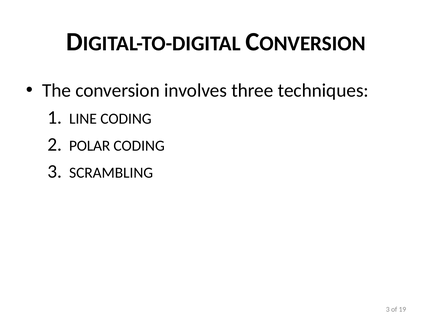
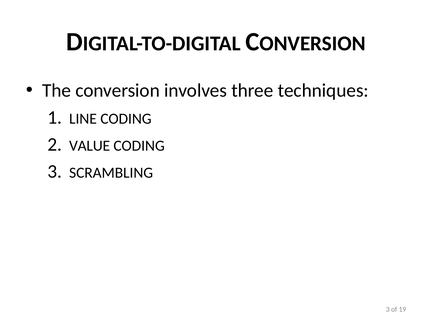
POLAR: POLAR -> VALUE (90, 146)
